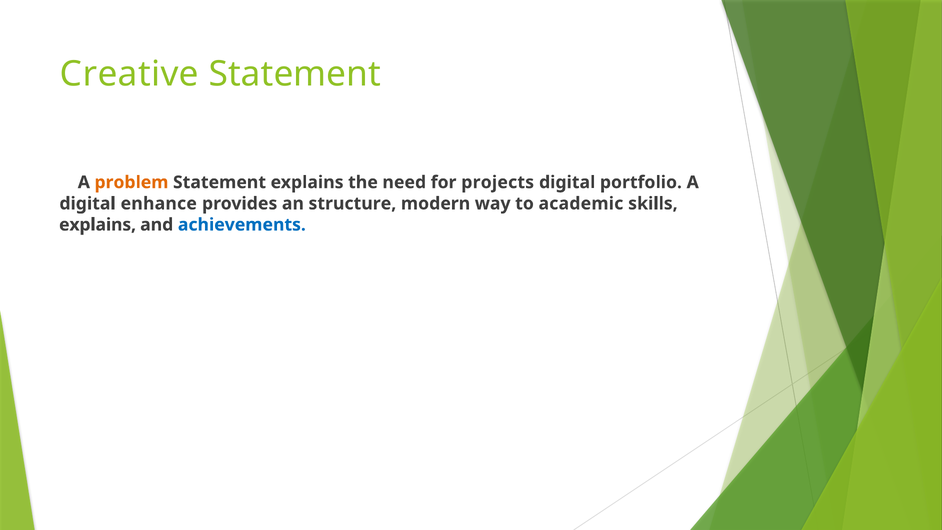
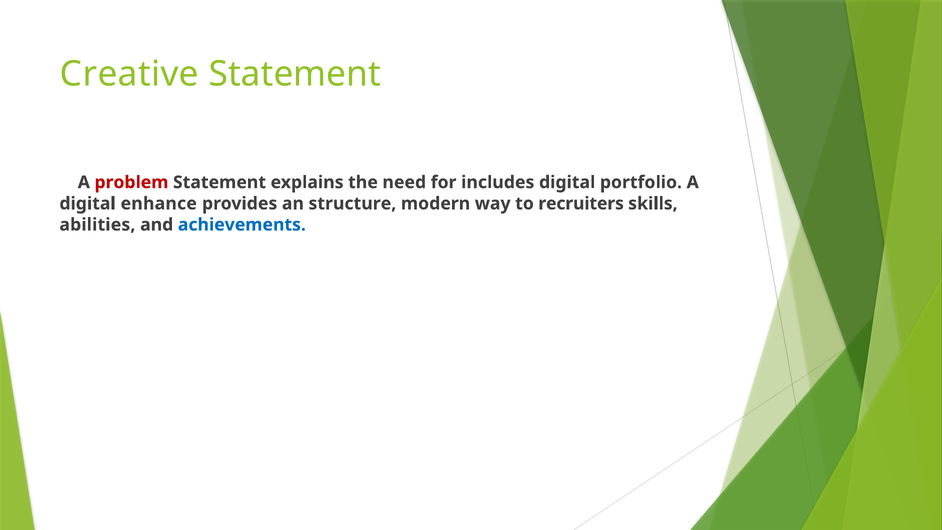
problem colour: orange -> red (131, 182)
projects: projects -> includes (498, 182)
academic: academic -> recruiters (581, 204)
explains: explains -> abilities (97, 225)
